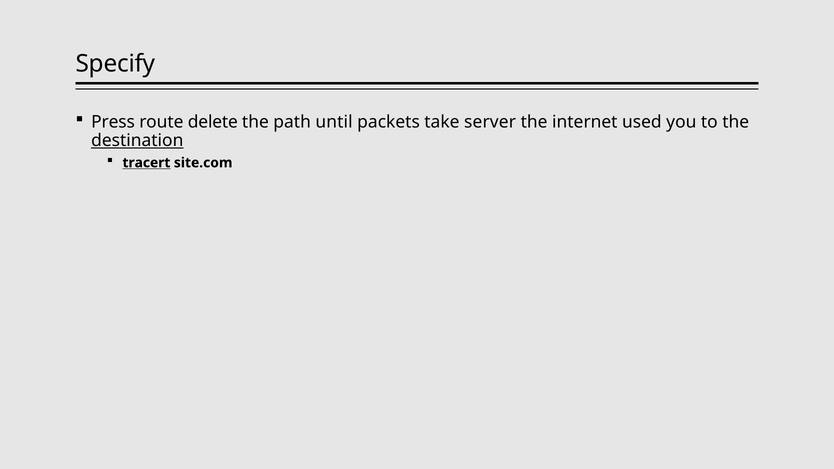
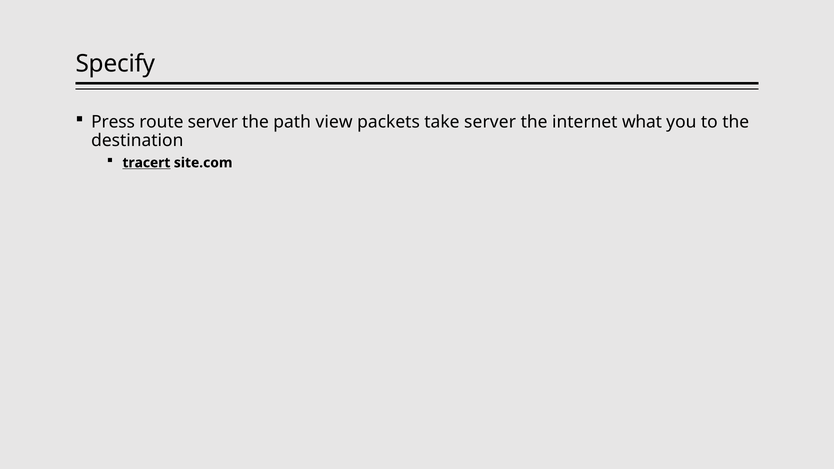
route delete: delete -> server (213, 122)
until: until -> view (334, 122)
used: used -> what (642, 122)
destination underline: present -> none (137, 141)
